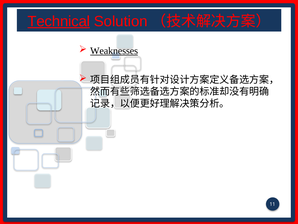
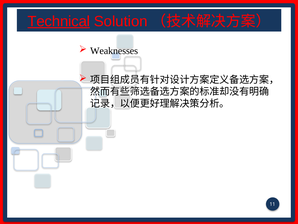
Weaknesses underline: present -> none (114, 51)
